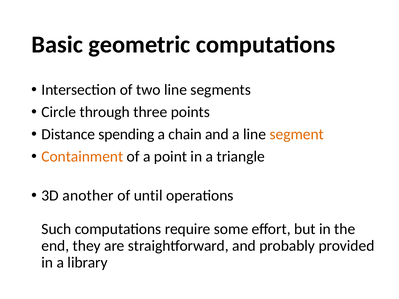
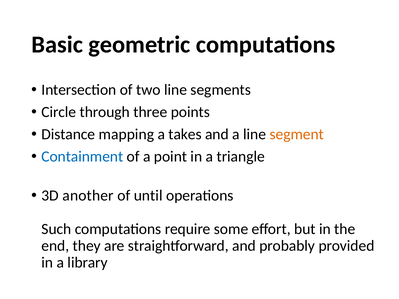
spending: spending -> mapping (126, 134)
chain: chain -> takes (185, 134)
Containment colour: orange -> blue (82, 157)
